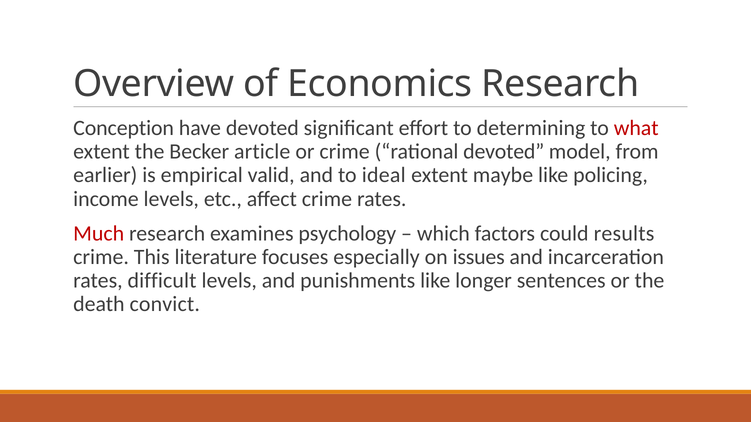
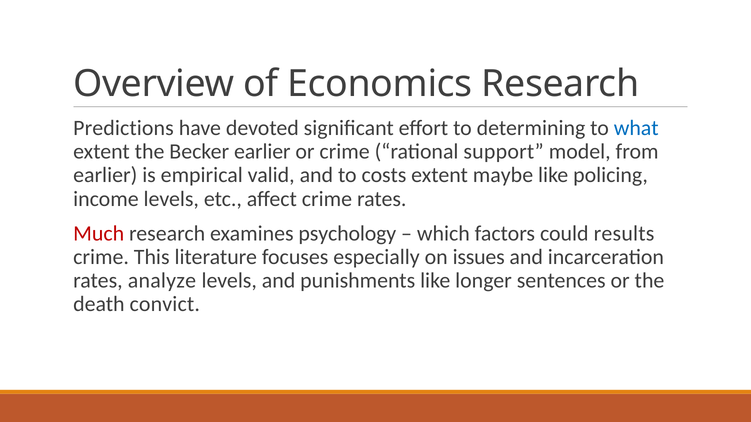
Conception: Conception -> Predictions (124, 128)
what colour: red -> blue (636, 128)
Becker article: article -> earlier (262, 152)
rational devoted: devoted -> support (504, 152)
ideal: ideal -> costs (384, 175)
difficult: difficult -> analyze (162, 281)
